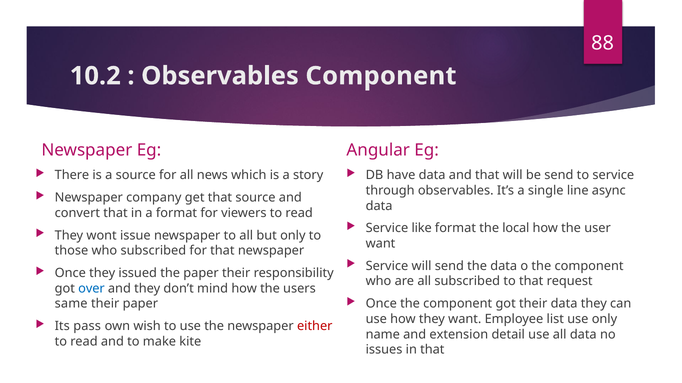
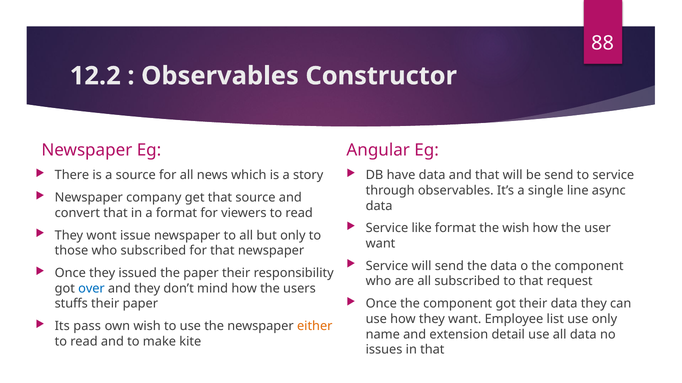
10.2: 10.2 -> 12.2 (95, 76)
Observables Component: Component -> Constructor (381, 76)
the local: local -> wish (516, 229)
same: same -> stuffs (71, 304)
either colour: red -> orange (315, 327)
